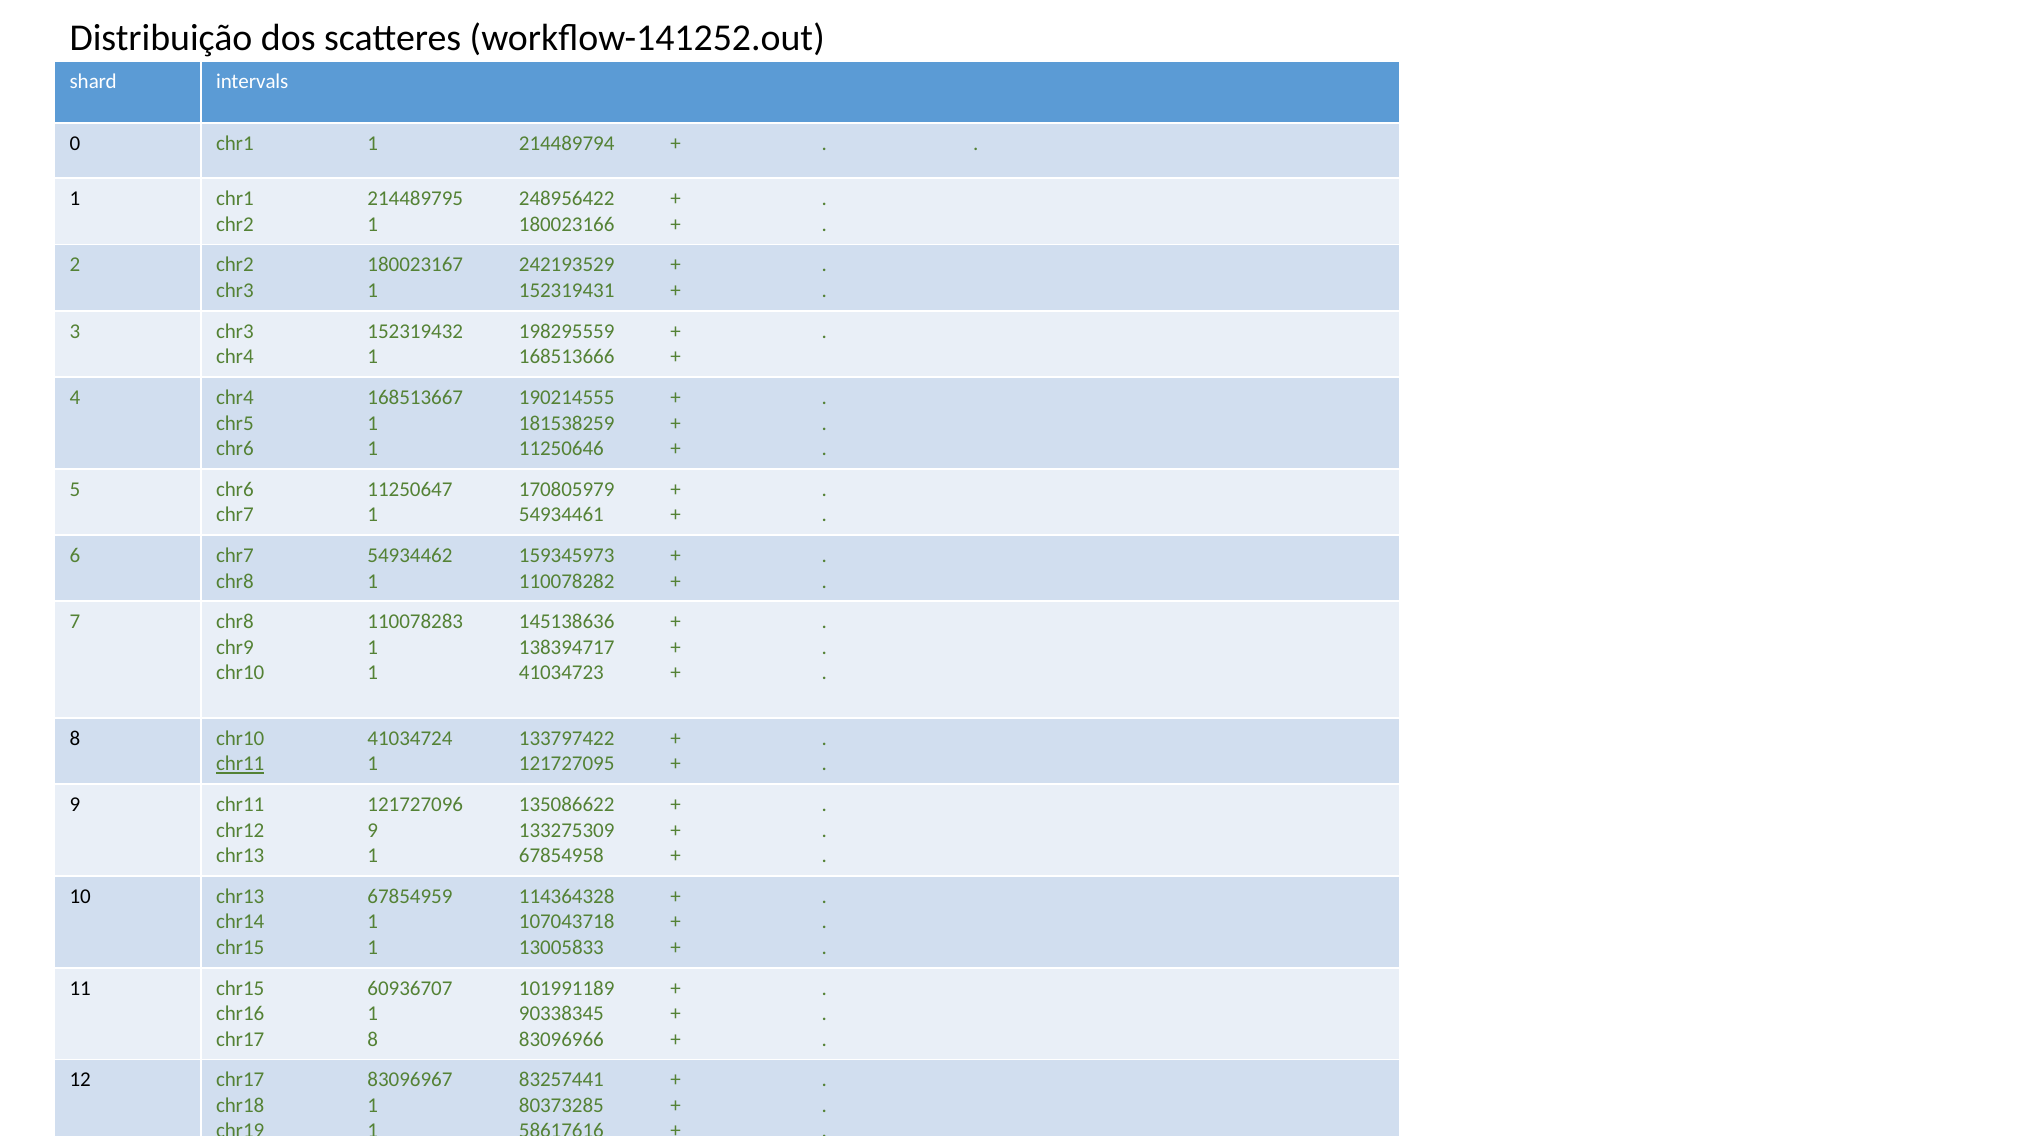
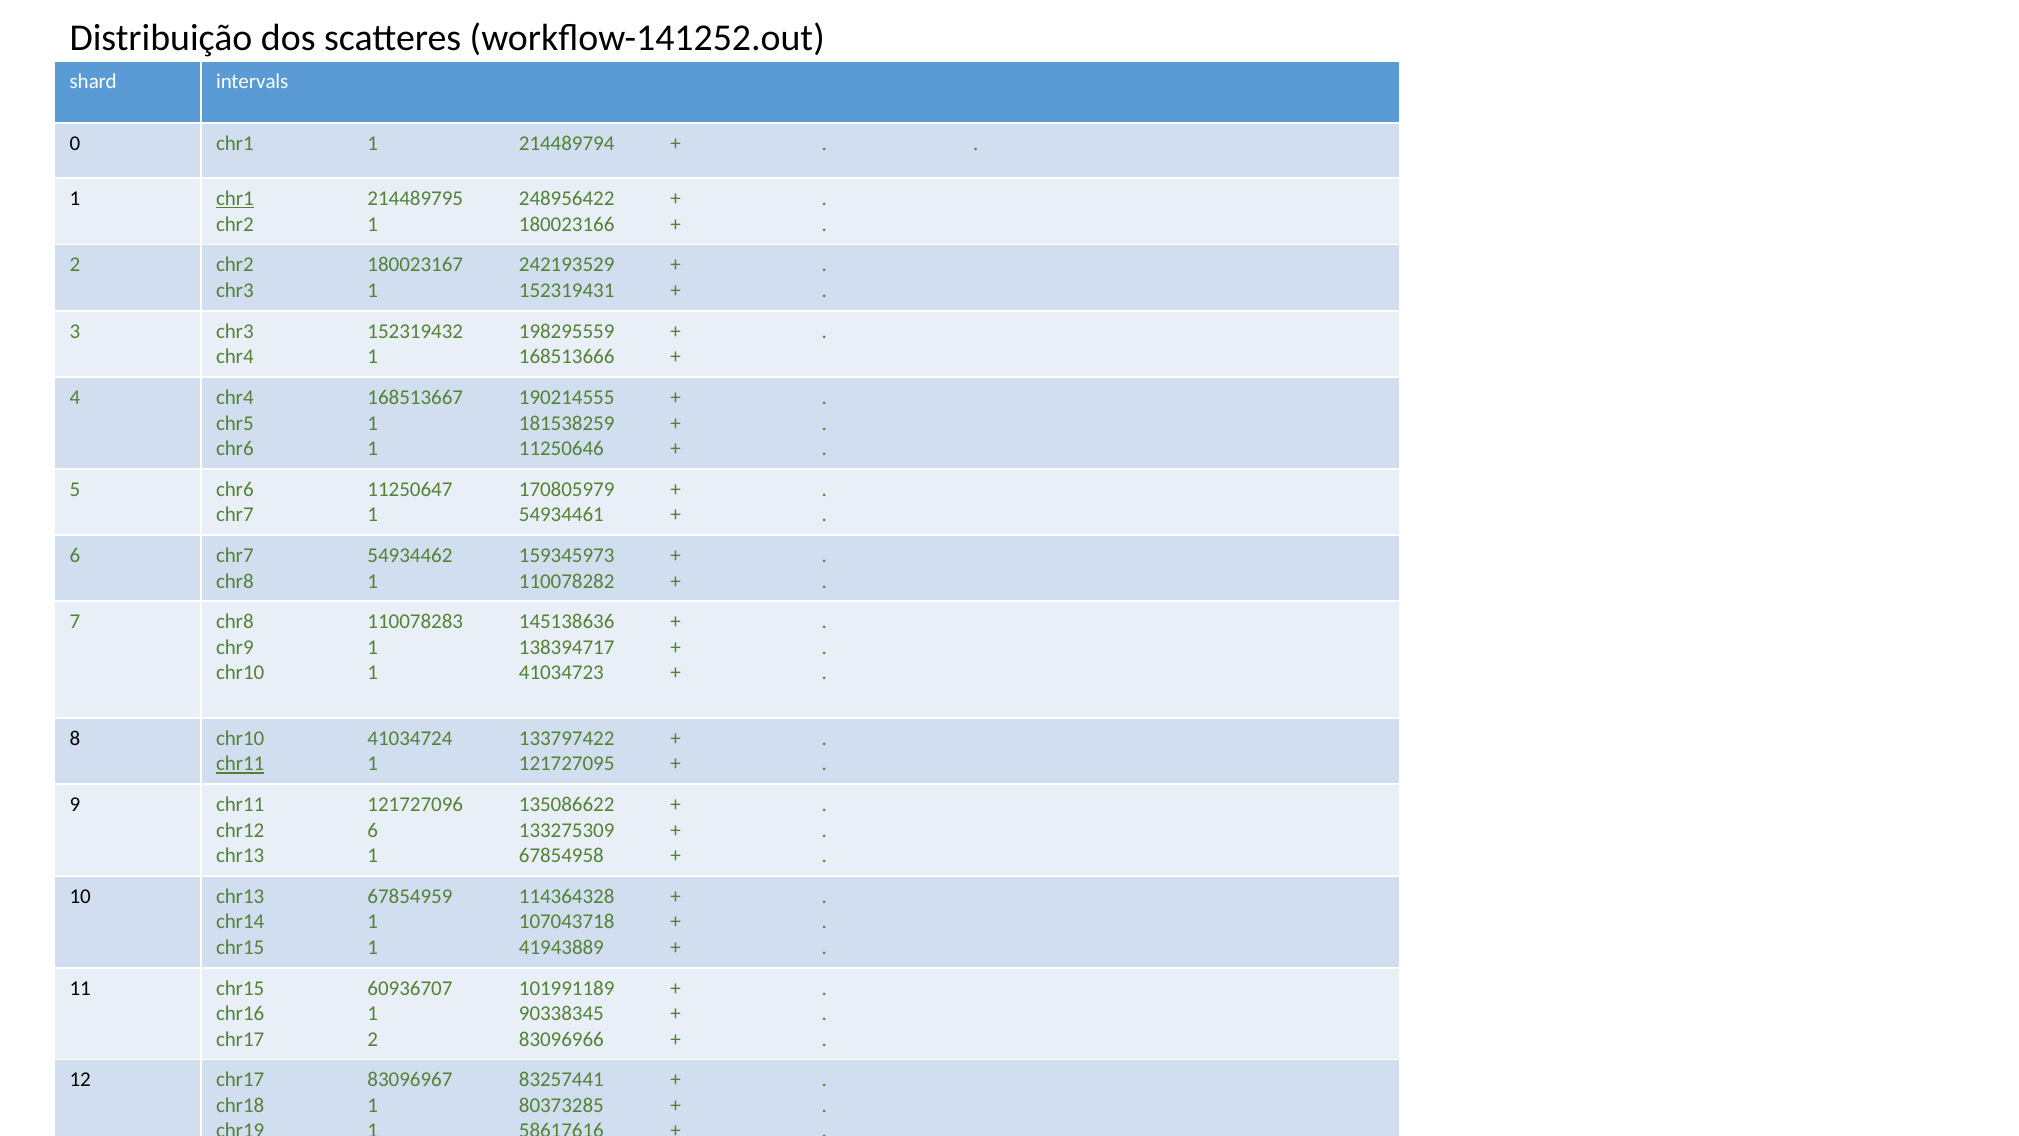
chr1 underline: none -> present (235, 199)
chr12 9: 9 -> 6 (373, 830)
13005833: 13005833 -> 41943889 (561, 947)
chr17 8: 8 -> 2 (373, 1039)
